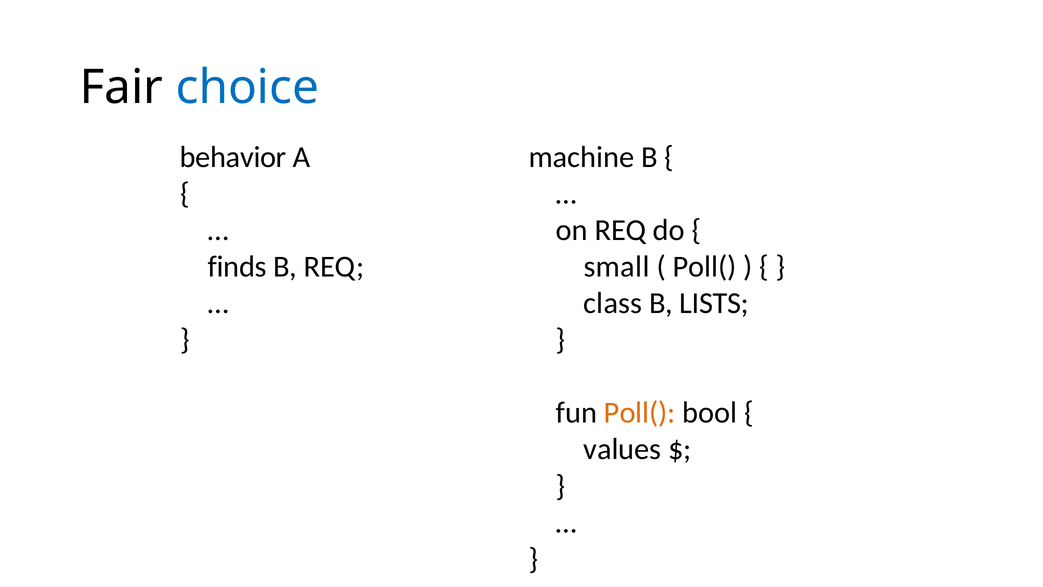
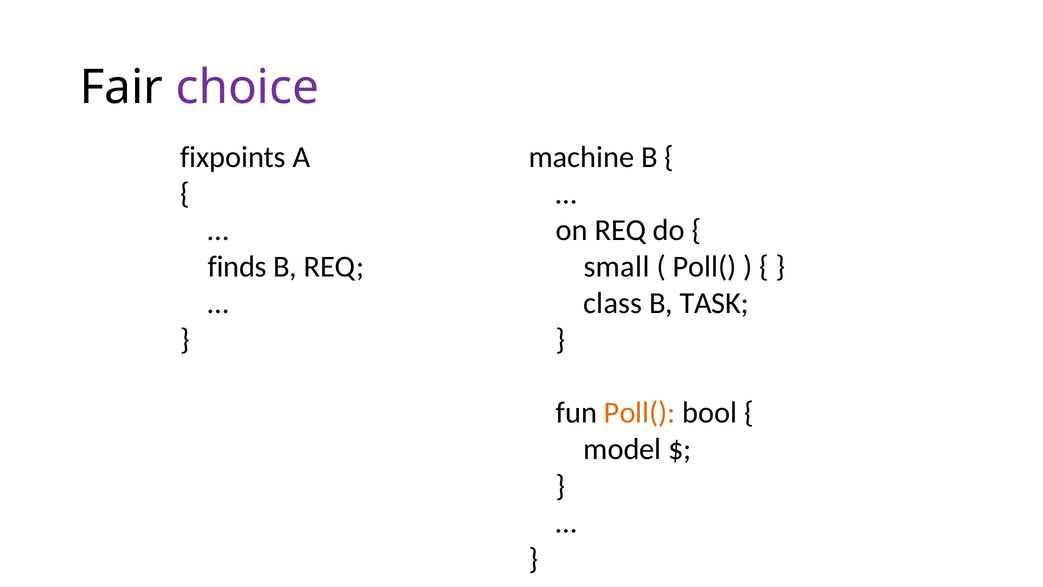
choice colour: blue -> purple (247, 88)
behavior: behavior -> fixpoints (233, 157)
LISTS: LISTS -> TASK (714, 303)
values: values -> model (622, 449)
